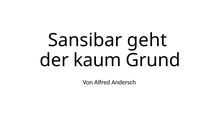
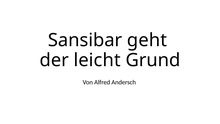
kaum: kaum -> leicht (97, 60)
